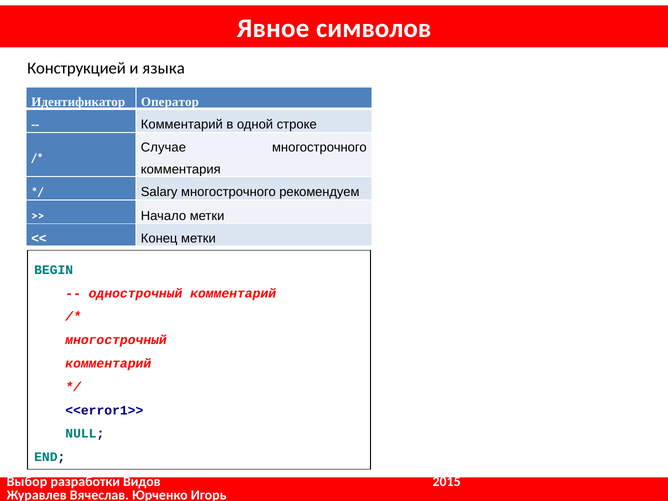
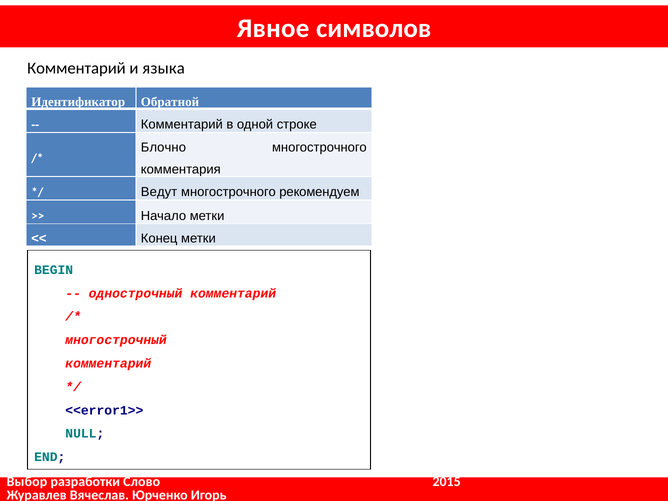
Конструкцией: Конструкцией -> Комментарий (76, 68)
Оператор: Оператор -> Обратной (170, 102)
Случае: Случае -> Блочно (163, 147)
Salary: Salary -> Ведут (159, 192)
Видов: Видов -> Слово (142, 482)
